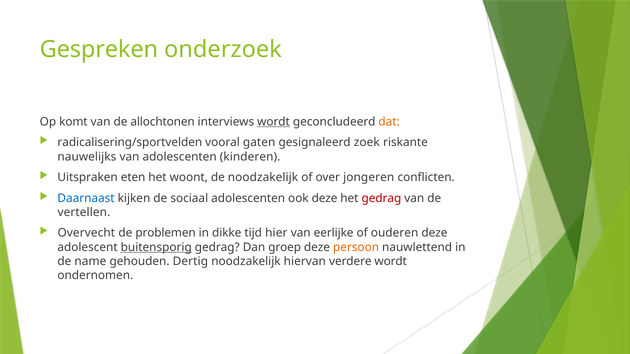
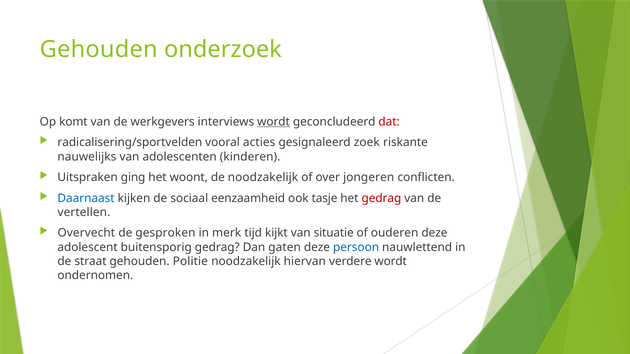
Gespreken: Gespreken -> Gehouden (99, 50)
allochtonen: allochtonen -> werkgevers (163, 122)
dat colour: orange -> red (389, 122)
gaten: gaten -> acties (259, 143)
eten: eten -> ging (133, 178)
sociaal adolescenten: adolescenten -> eenzaamheid (248, 198)
ook deze: deze -> tasje (325, 198)
problemen: problemen -> gesproken (165, 233)
dikke: dikke -> merk (227, 233)
hier: hier -> kijkt (276, 233)
eerlijke: eerlijke -> situatie (334, 233)
buitensporig underline: present -> none (156, 247)
groep: groep -> gaten (285, 247)
persoon colour: orange -> blue (356, 247)
name: name -> straat (90, 262)
Dertig: Dertig -> Politie (190, 262)
